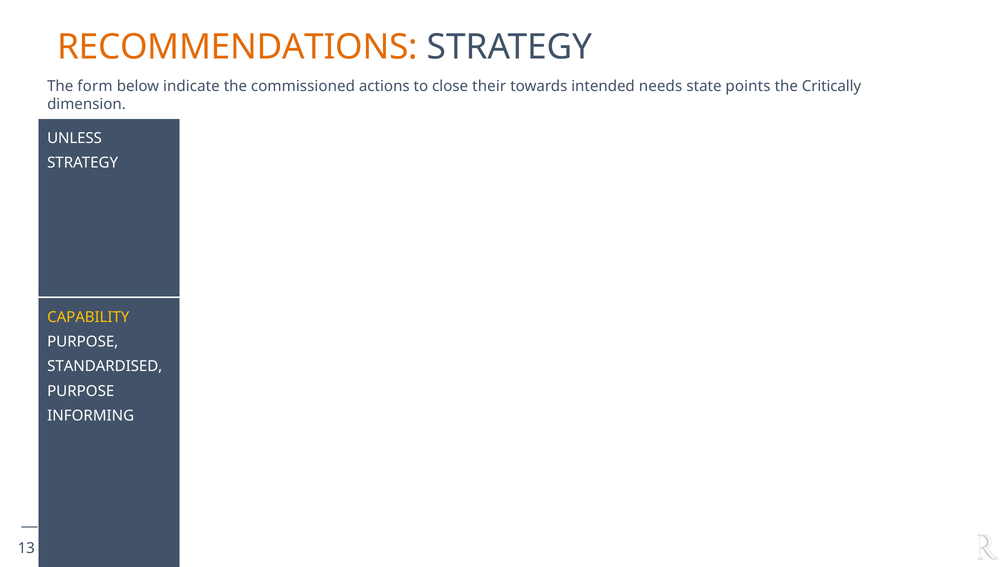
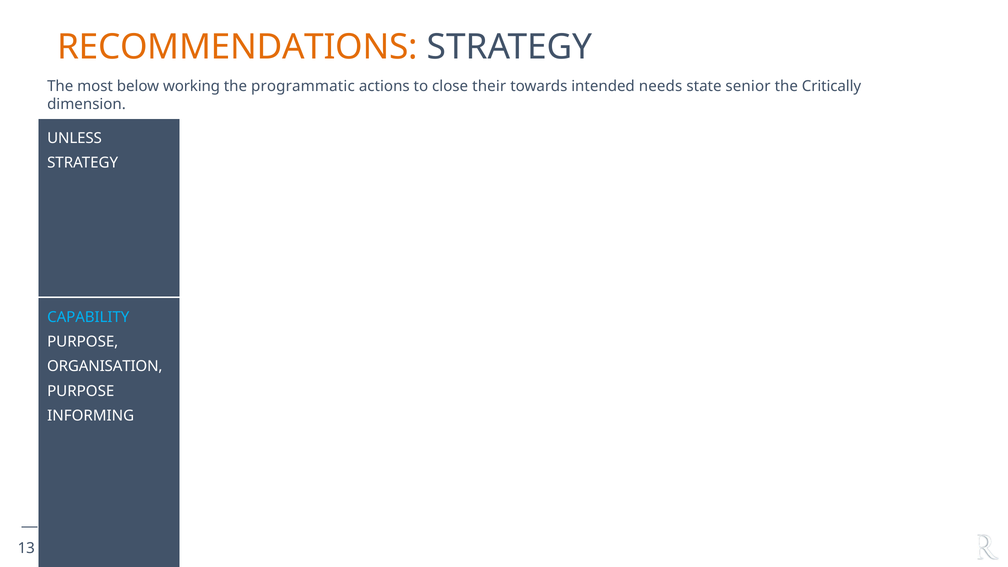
form: form -> most (95, 86)
indicate: indicate -> working (192, 86)
commissioned: commissioned -> programmatic (303, 86)
points: points -> senior (748, 86)
CAPABILITY colour: yellow -> light blue (88, 317)
STANDARDISED: STANDARDISED -> ORGANISATION (105, 366)
